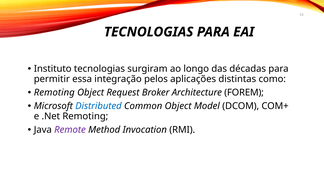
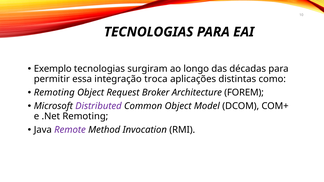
Instituto: Instituto -> Exemplo (53, 69)
pelos: pelos -> troca (156, 79)
Distributed colour: blue -> purple (98, 106)
